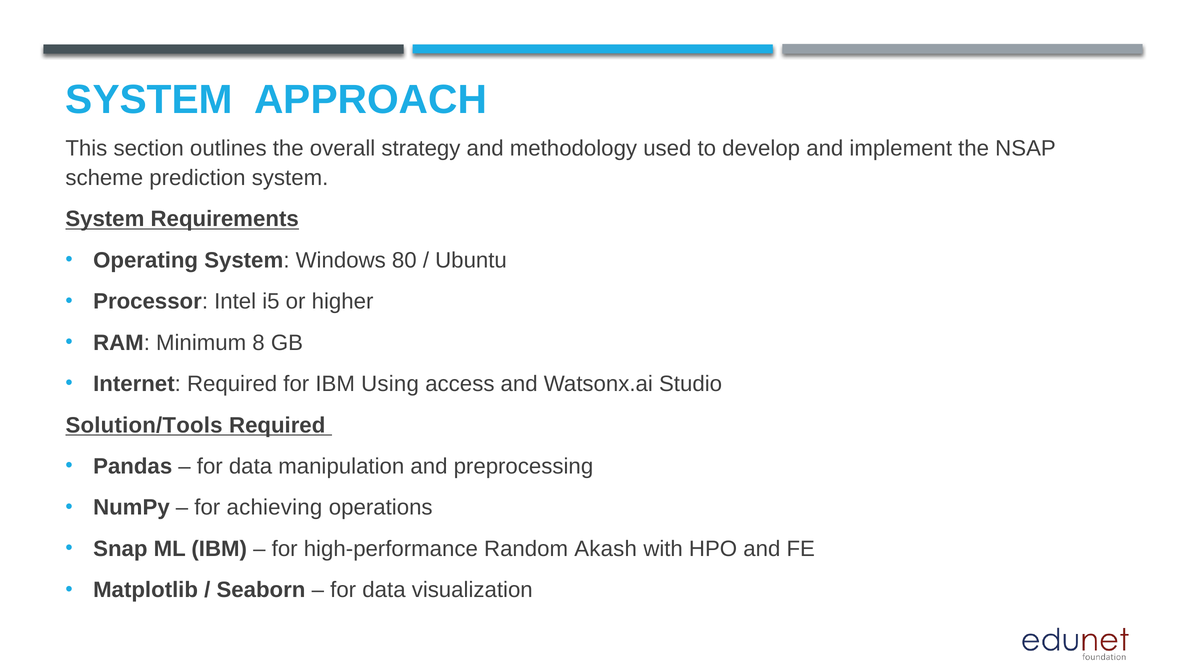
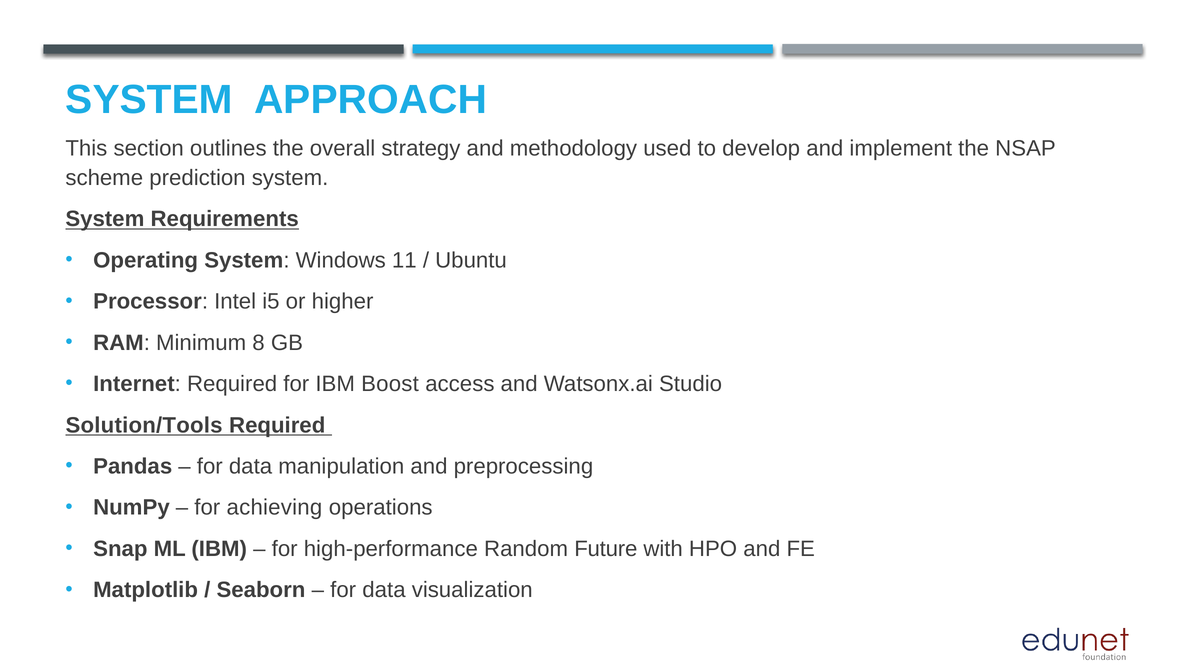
80: 80 -> 11 (404, 260)
Using: Using -> Boost (390, 384)
Akash: Akash -> Future (606, 549)
